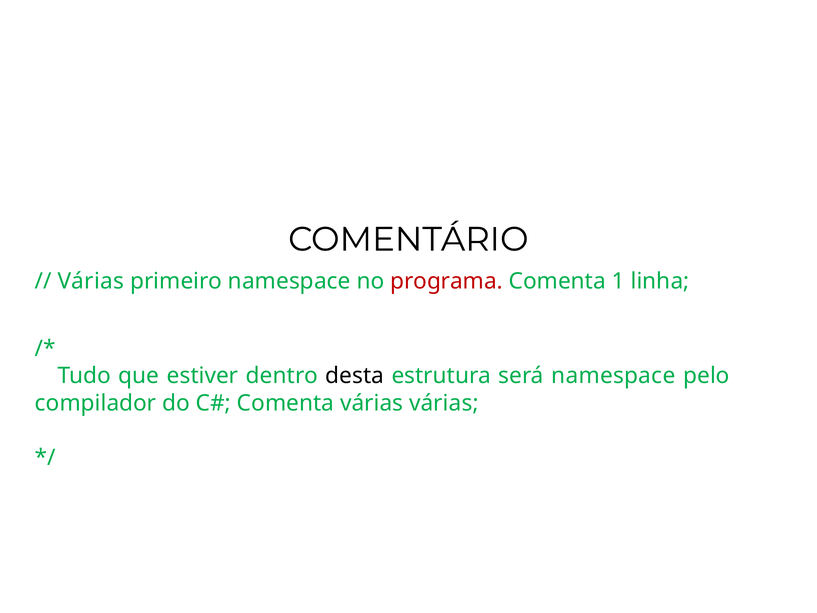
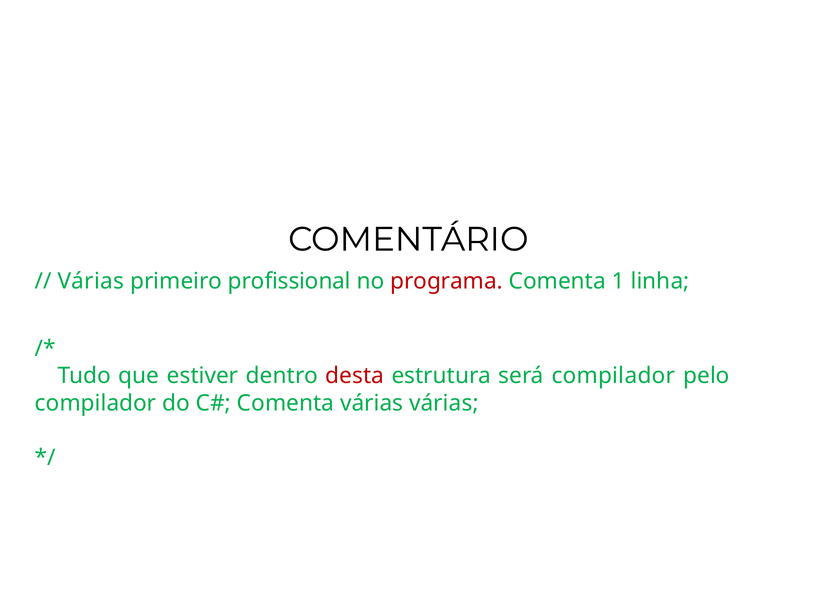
primeiro namespace: namespace -> profissional (289, 281)
desta colour: black -> red (355, 376)
será namespace: namespace -> compilador (613, 376)
